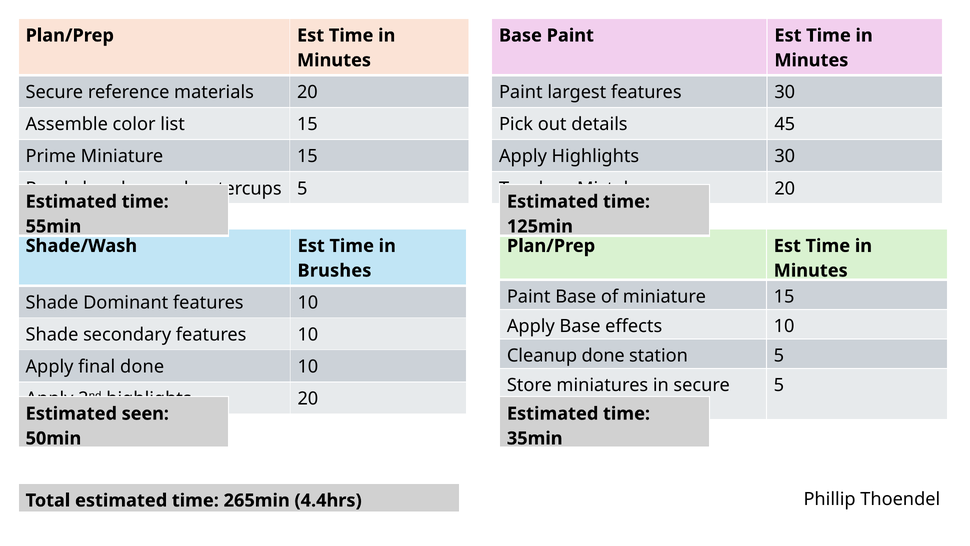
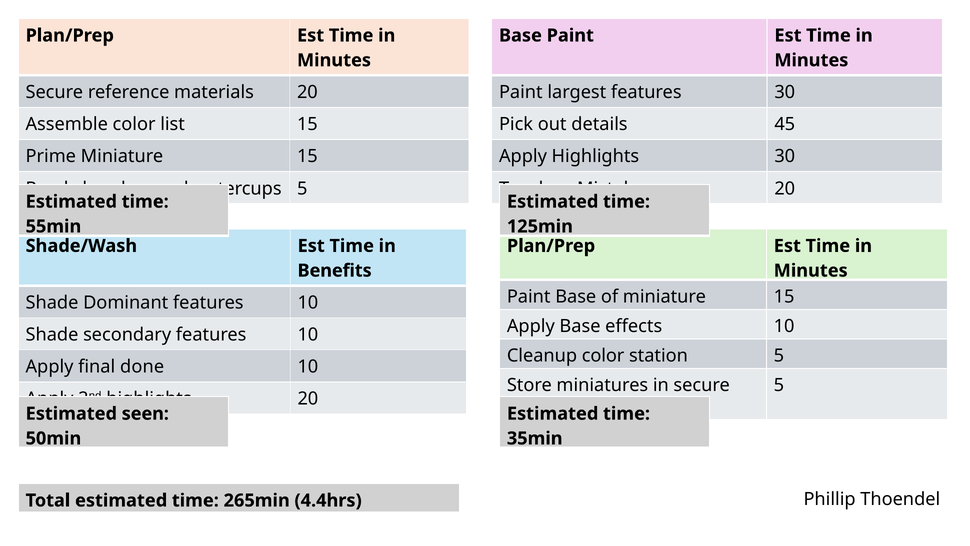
Brushes: Brushes -> Benefits (335, 270)
Cleanup done: done -> color (603, 356)
